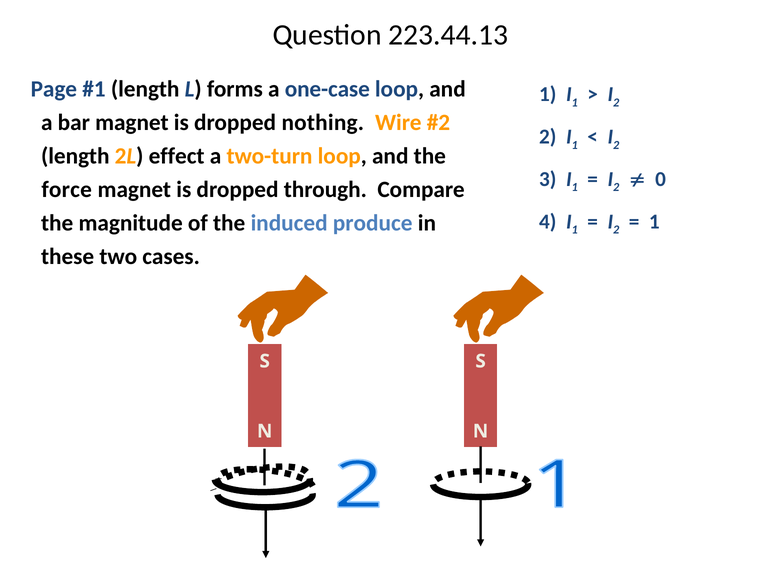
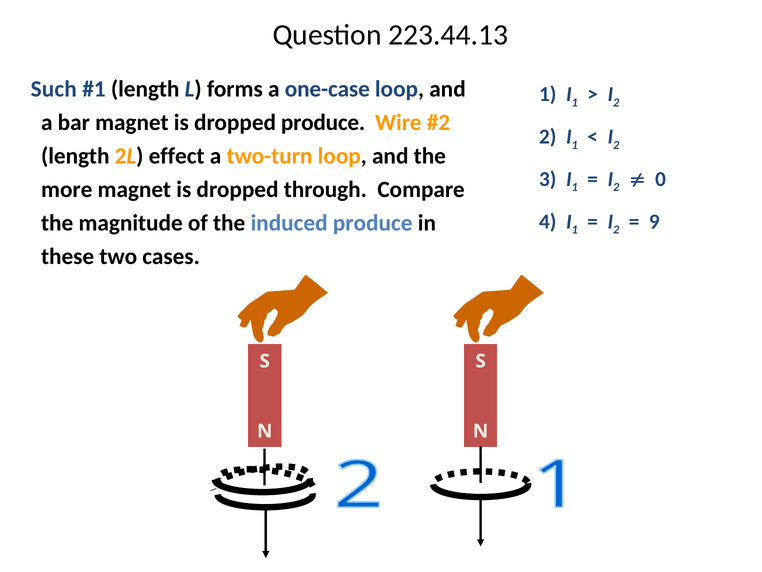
Page: Page -> Such (54, 89)
dropped nothing: nothing -> produce (323, 122)
force: force -> more (67, 189)
1: 1 -> 9 (654, 221)
